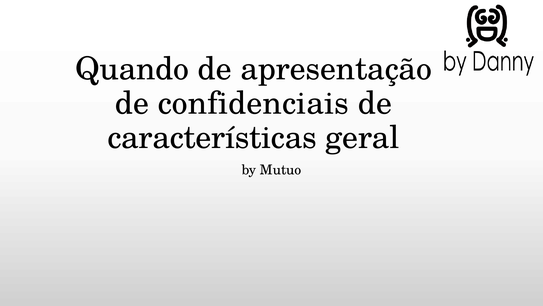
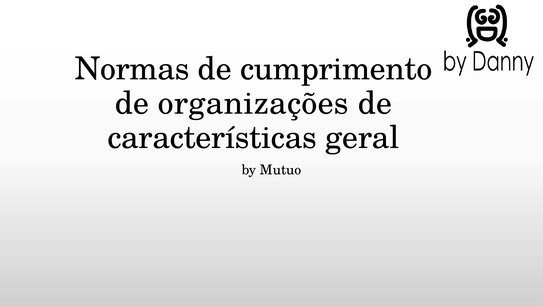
Quando: Quando -> Normas (132, 69)
apresentação: apresentação -> cumprimento (336, 69)
confidenciais: confidenciais -> organizações (253, 103)
